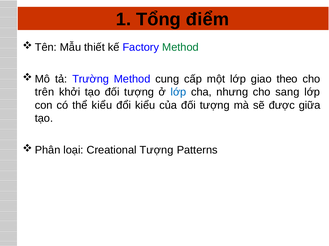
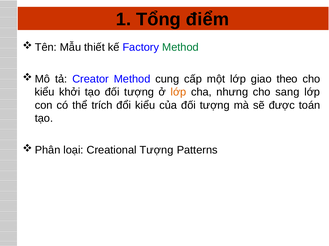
Trường: Trường -> Creator (91, 79)
trên: trên -> kiểu (45, 92)
lớp colour: blue -> orange (178, 92)
thể kiểu: kiểu -> trích (102, 106)
giữa: giữa -> toán (310, 106)
